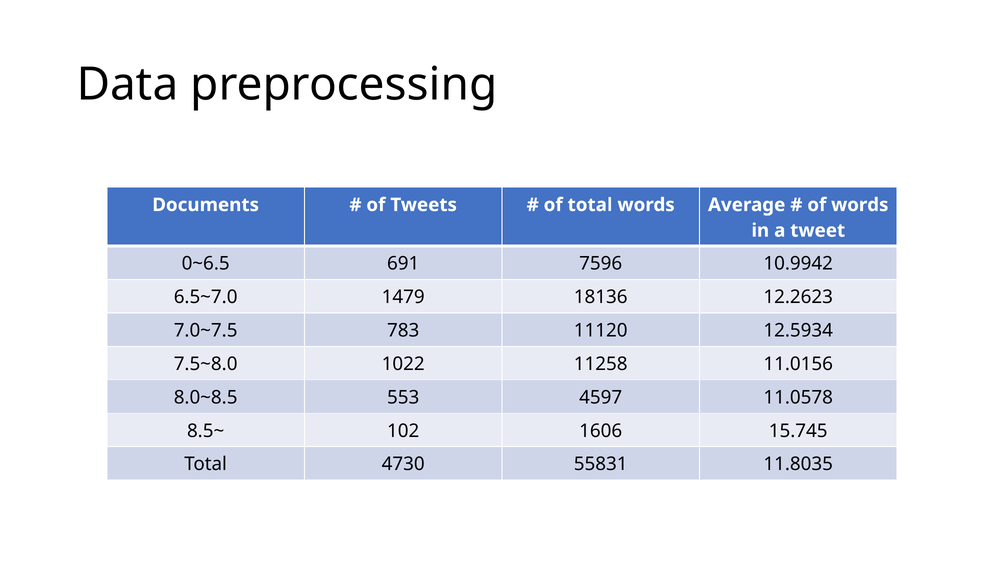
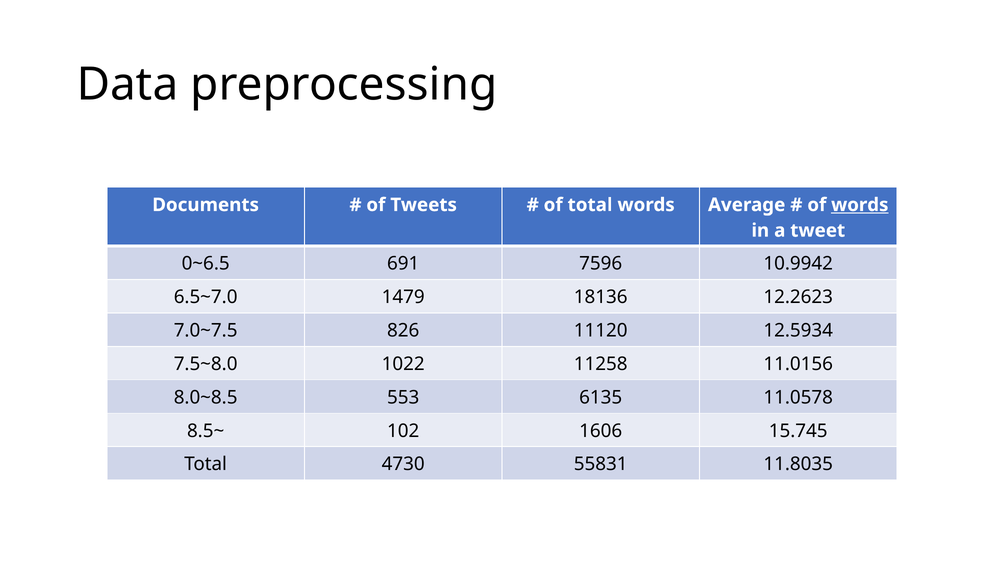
words underline: none -> present (860, 205)
783: 783 -> 826 (403, 330)
4597: 4597 -> 6135 (601, 397)
